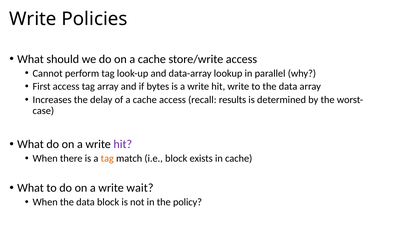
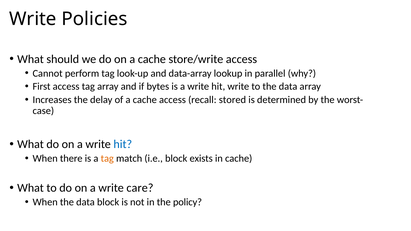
results: results -> stored (232, 100)
hit colour: purple -> blue (123, 144)
wait: wait -> care (140, 188)
